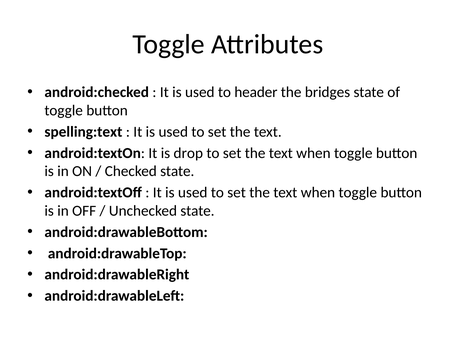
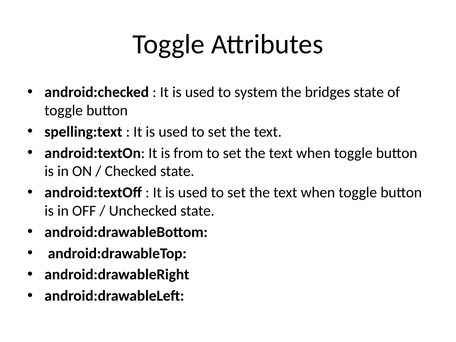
header: header -> system (256, 92)
drop: drop -> from (188, 153)
